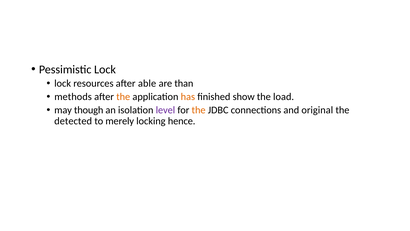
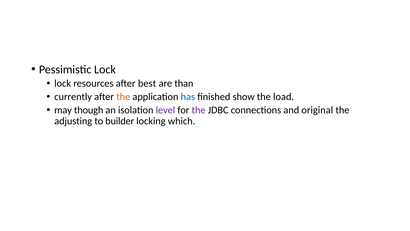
able: able -> best (147, 83)
methods: methods -> currently (73, 97)
has colour: orange -> blue (188, 97)
the colour: orange -> purple (199, 110)
detected: detected -> adjusting (73, 121)
merely: merely -> builder (120, 121)
hence: hence -> which (182, 121)
